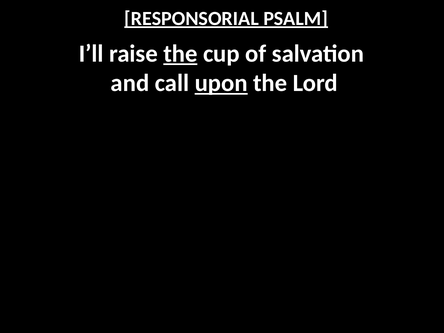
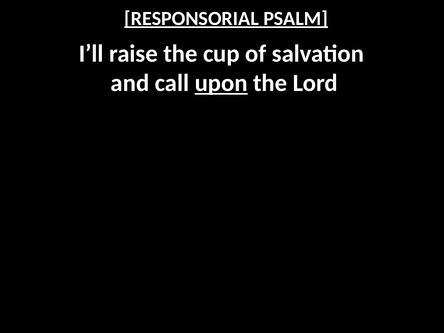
the underline: present -> none (180, 54)
